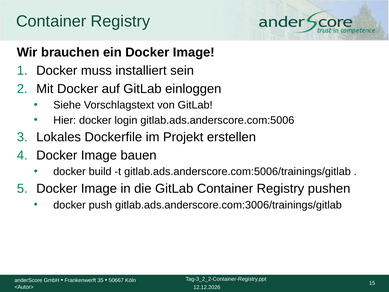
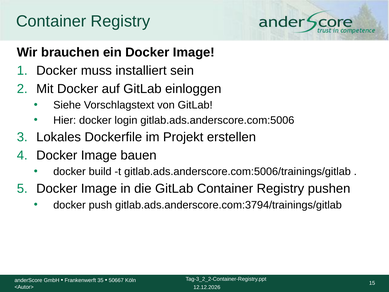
gitlab.ads.anderscore.com:3006/trainings/gitlab: gitlab.ads.anderscore.com:3006/trainings/gitlab -> gitlab.ads.anderscore.com:3794/trainings/gitlab (228, 205)
